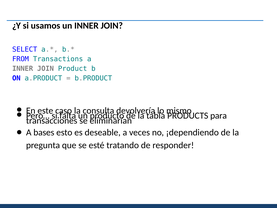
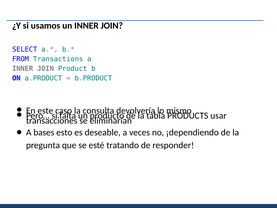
para: para -> usar (218, 115)
